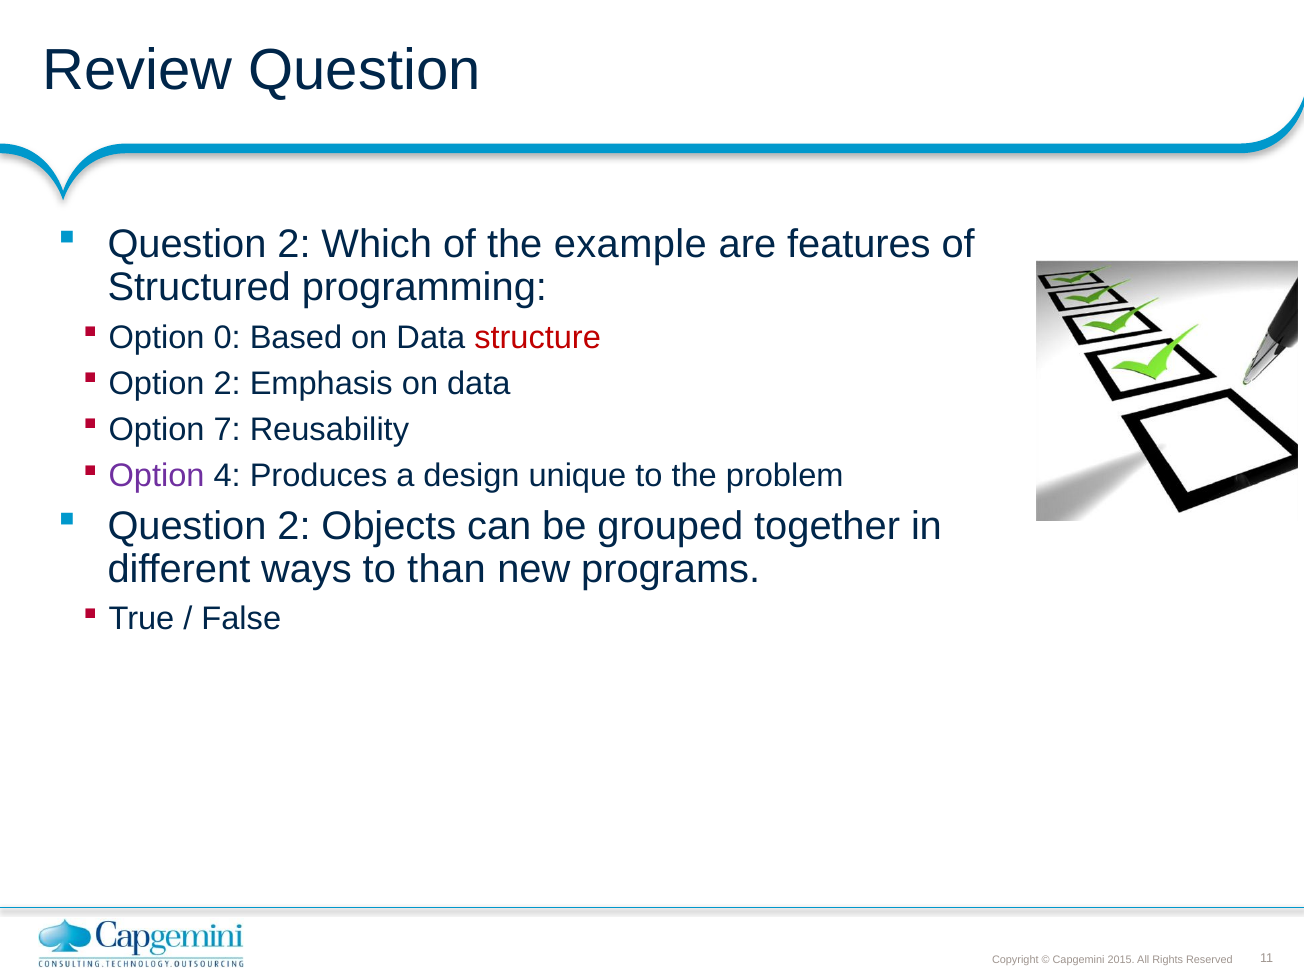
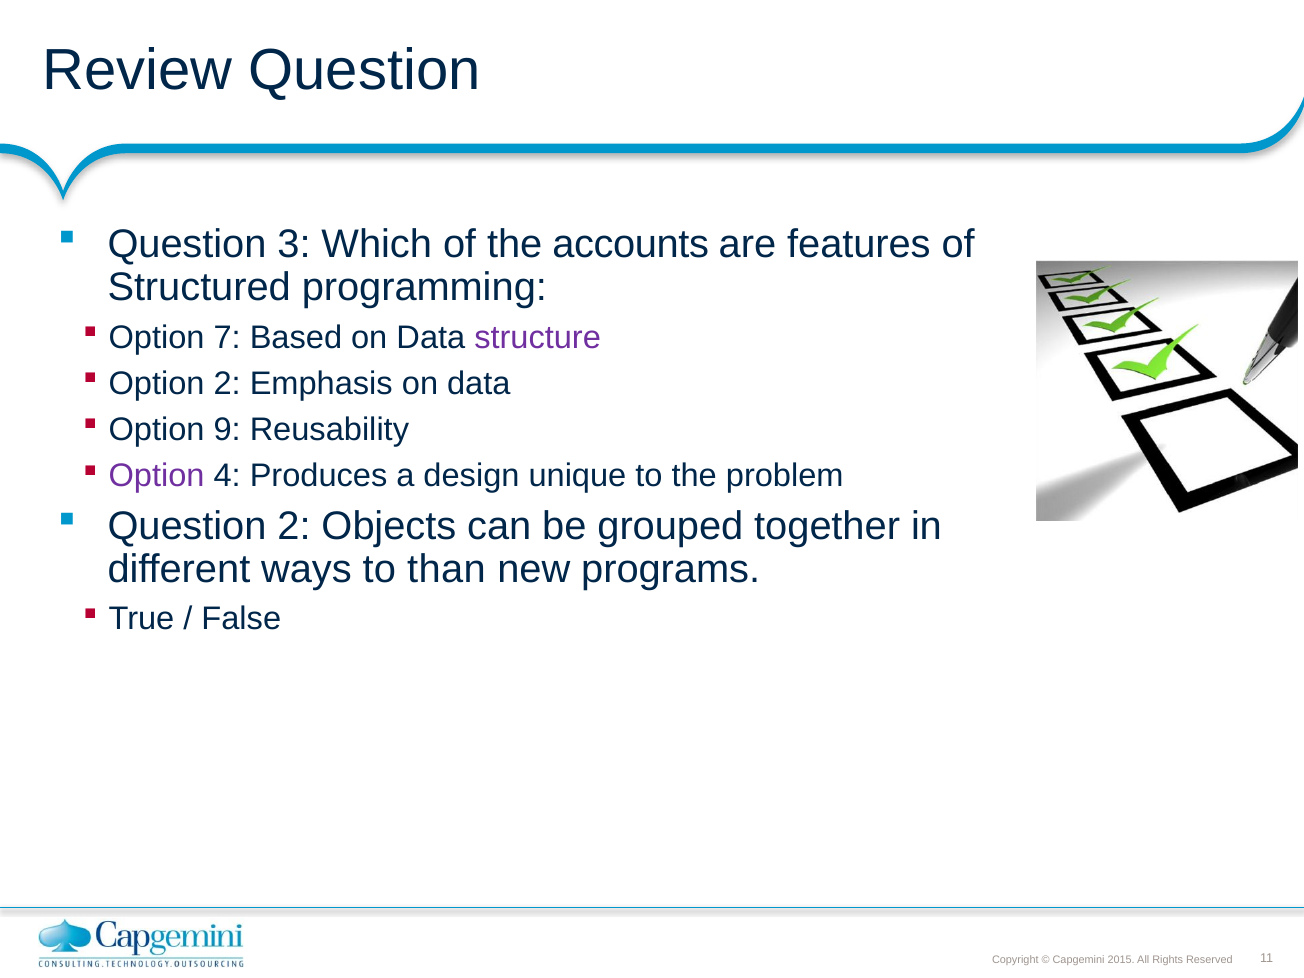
2: 2 -> 3 (294, 245)
example: example -> accounts (631, 245)
0: 0 -> 7 (227, 338)
structure colour: red -> purple (538, 338)
7: 7 -> 9 (227, 430)
